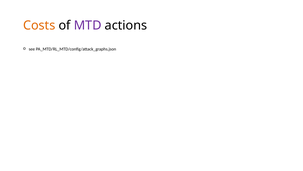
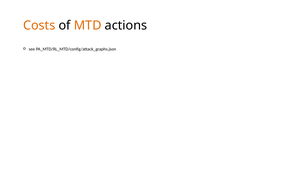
MTD colour: purple -> orange (88, 25)
